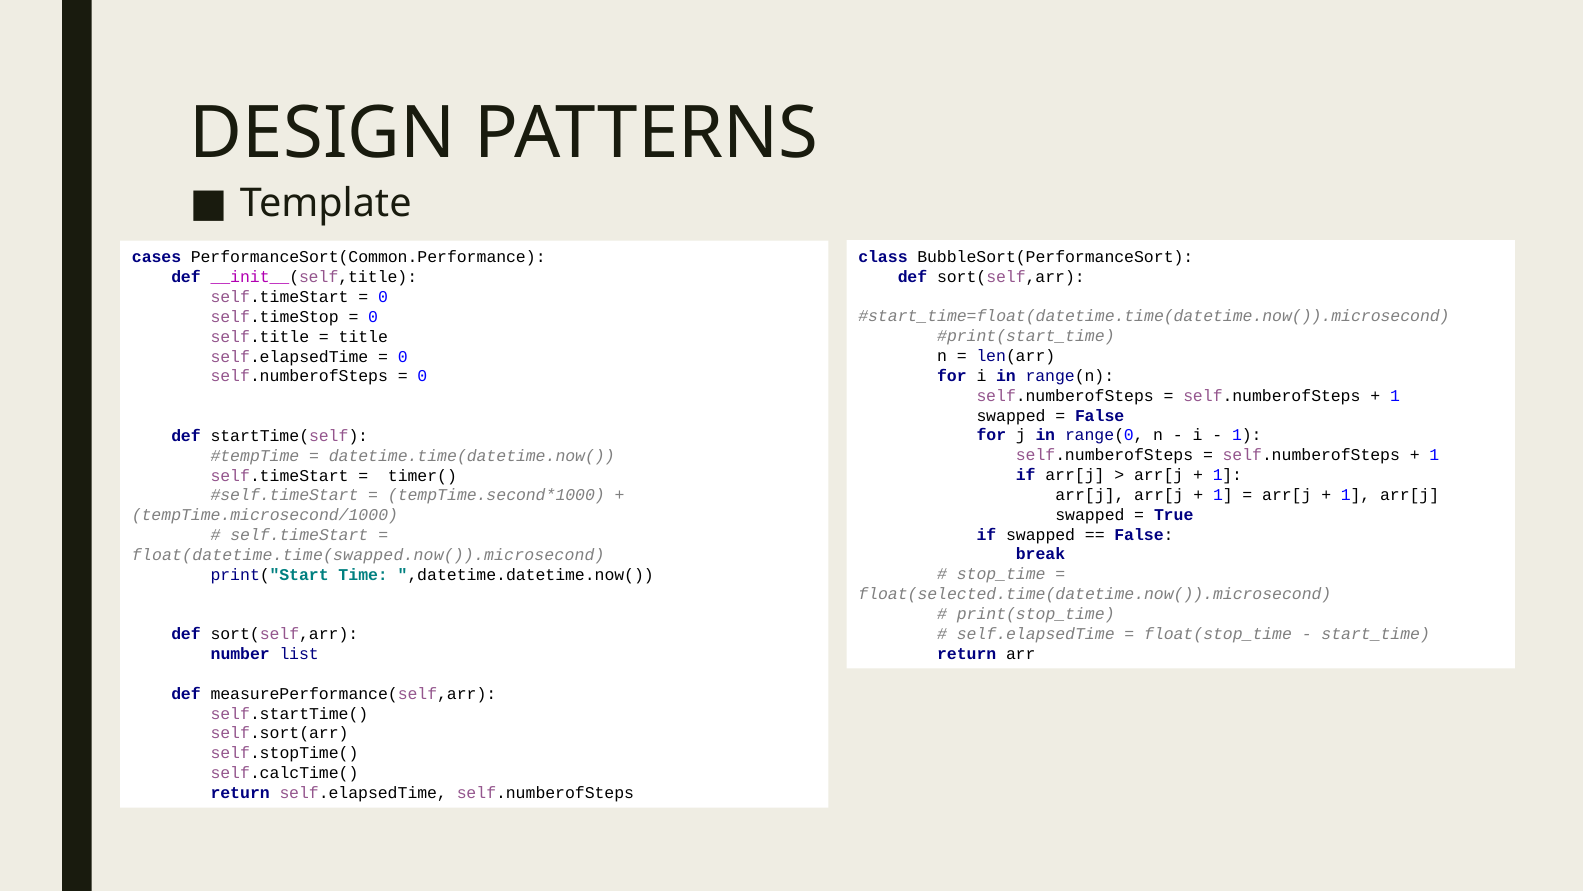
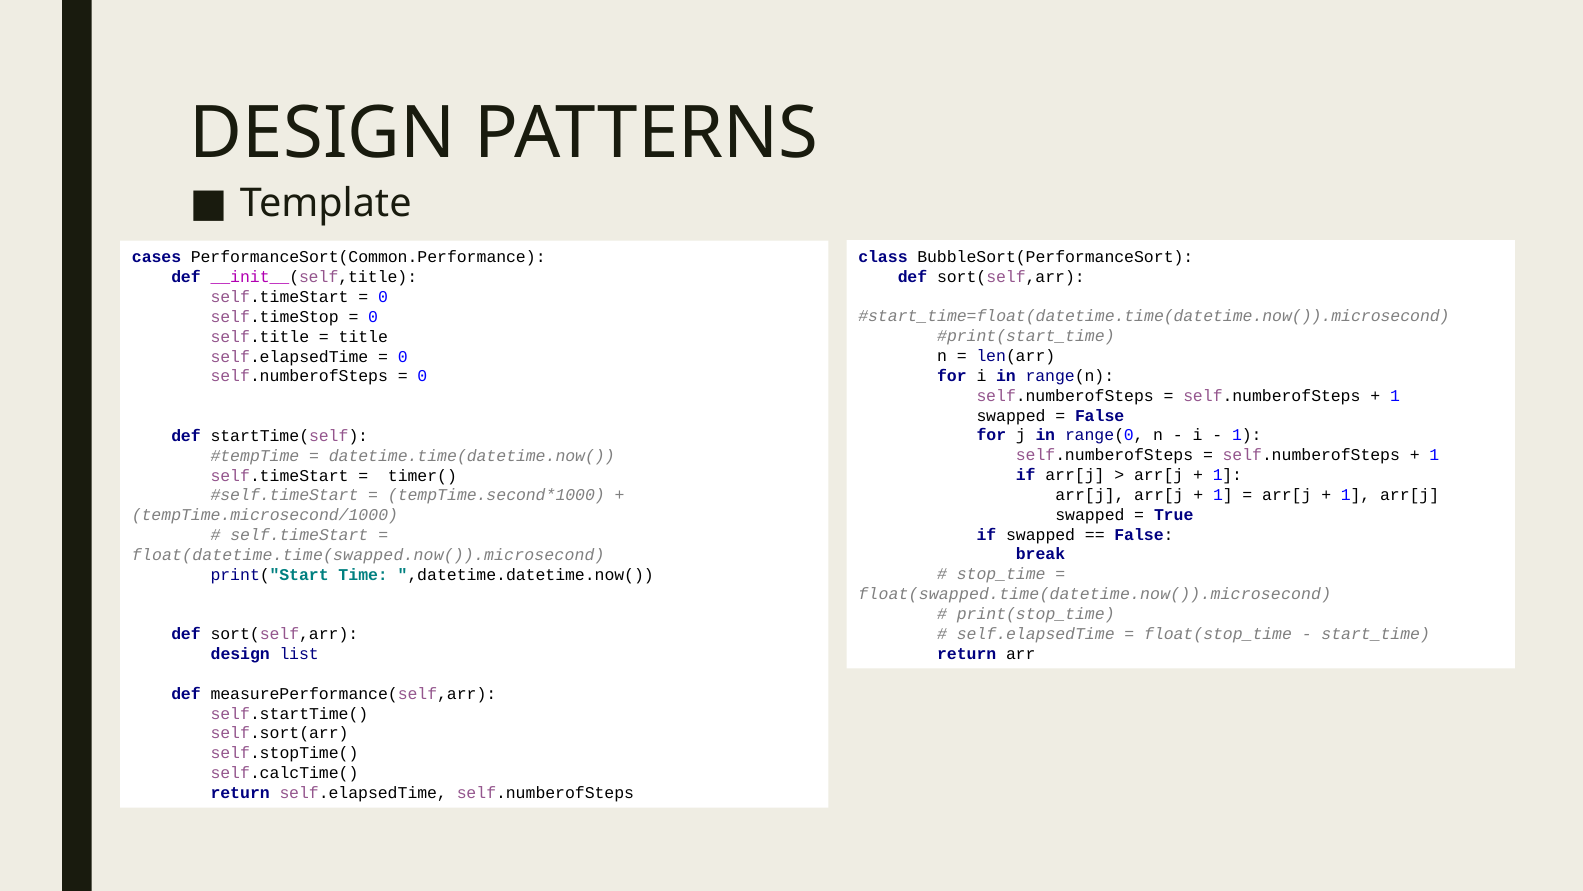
float(selected.time(datetime.now()).microsecond: float(selected.time(datetime.now()).microsecond -> float(swapped.time(datetime.now()).microsecond (1095, 594)
number: number -> design (240, 654)
